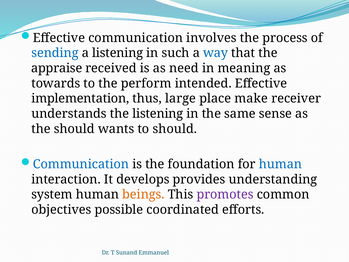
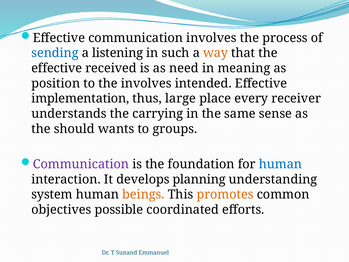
way colour: blue -> orange (216, 53)
appraise: appraise -> effective (57, 68)
towards: towards -> position (56, 83)
the perform: perform -> involves (146, 83)
make: make -> every (251, 98)
the listening: listening -> carrying (158, 114)
to should: should -> groups (175, 129)
Communication colour: blue -> purple (81, 164)
provides: provides -> planning (199, 179)
promotes colour: purple -> orange (225, 194)
